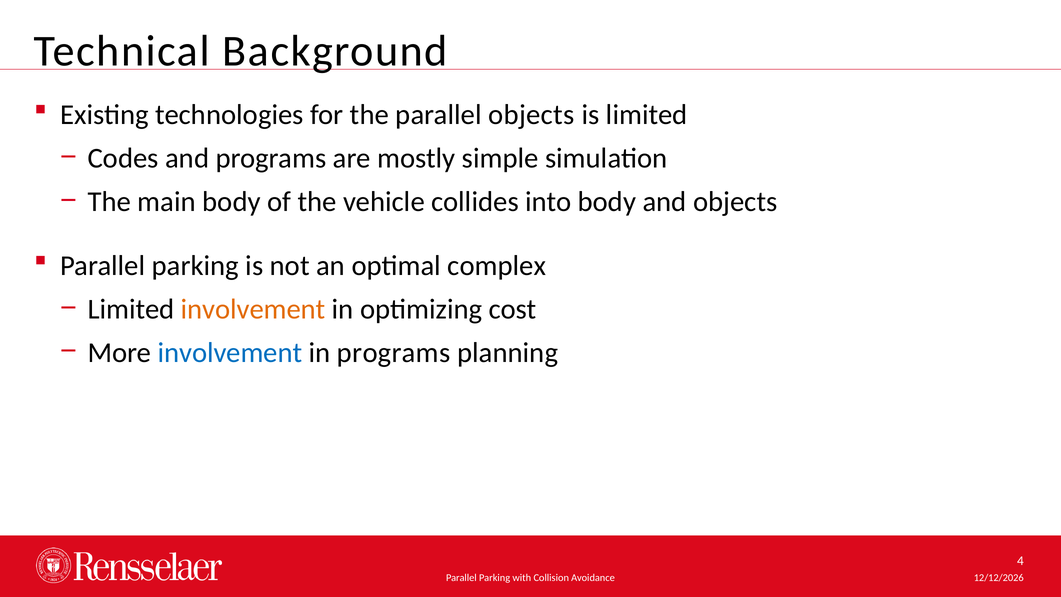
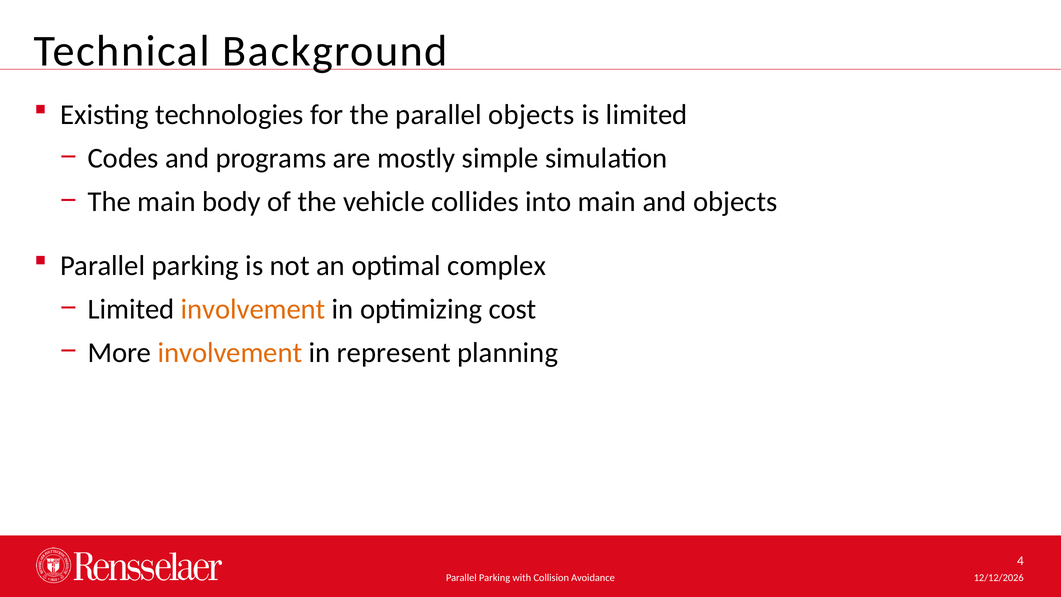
into body: body -> main (607, 202)
involvement colour: blue -> orange (230, 352)
in programs: programs -> represent (394, 352)
